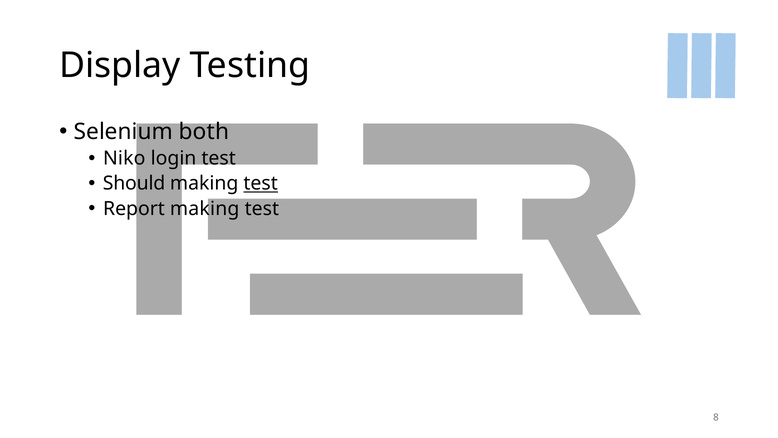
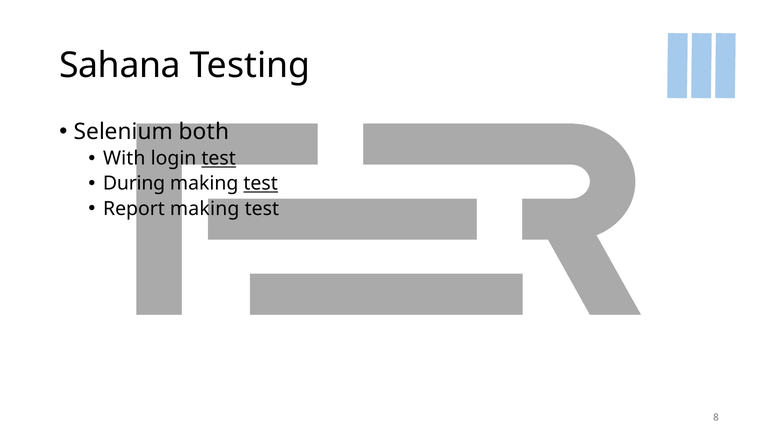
Display: Display -> Sahana (120, 65)
Niko: Niko -> With (124, 158)
test underline: none -> present (219, 158)
Should: Should -> During (134, 183)
